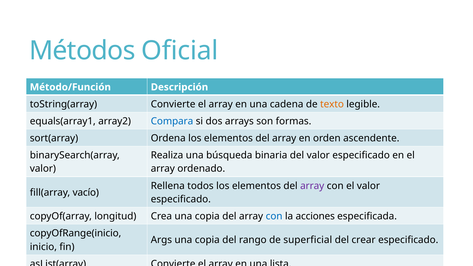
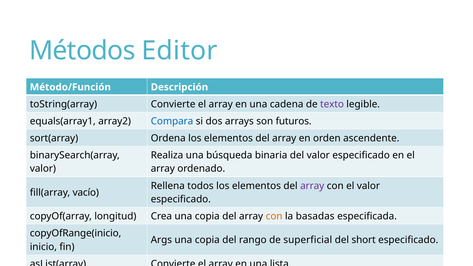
Oficial: Oficial -> Editor (180, 51)
texto colour: orange -> purple (332, 104)
formas: formas -> futuros (294, 121)
con colour: blue -> orange (274, 216)
acciones: acciones -> basadas (315, 216)
crear: crear -> short (364, 240)
